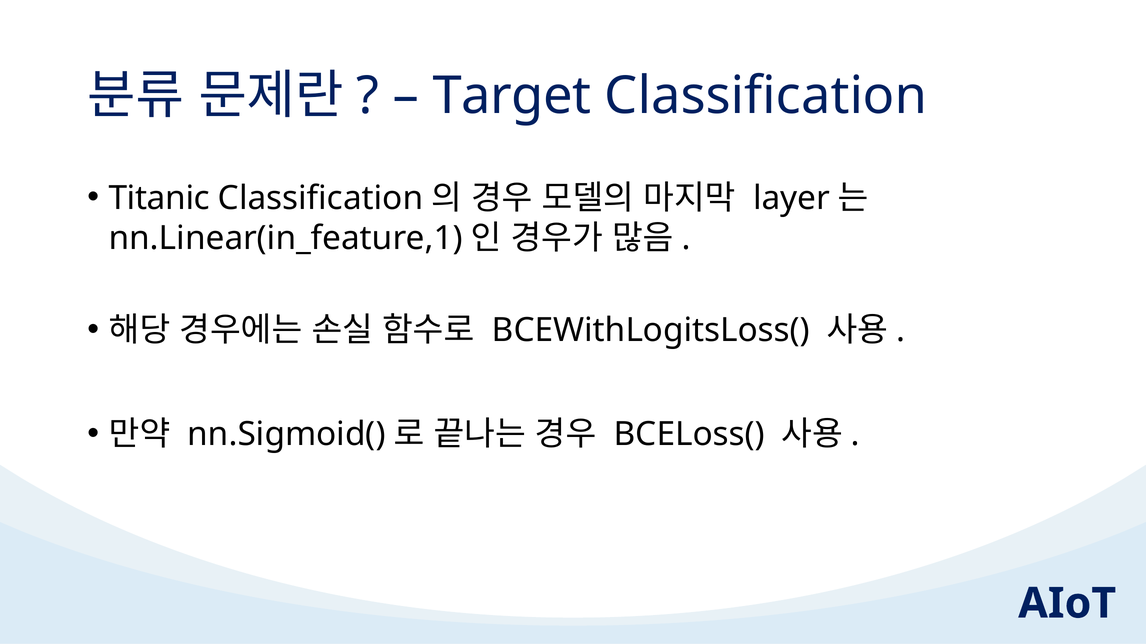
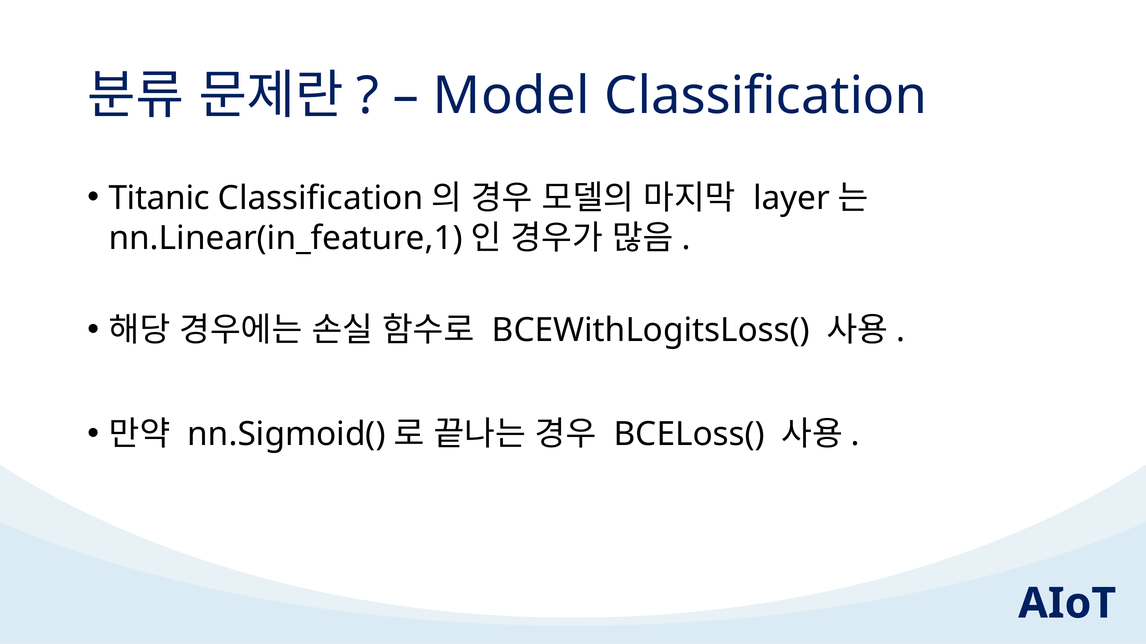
Target: Target -> Model (511, 96)
